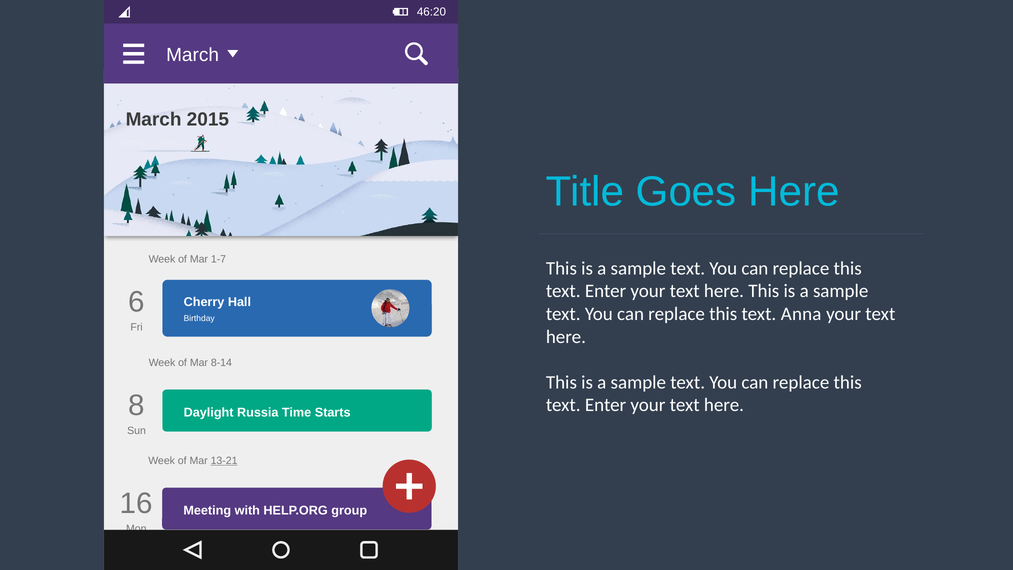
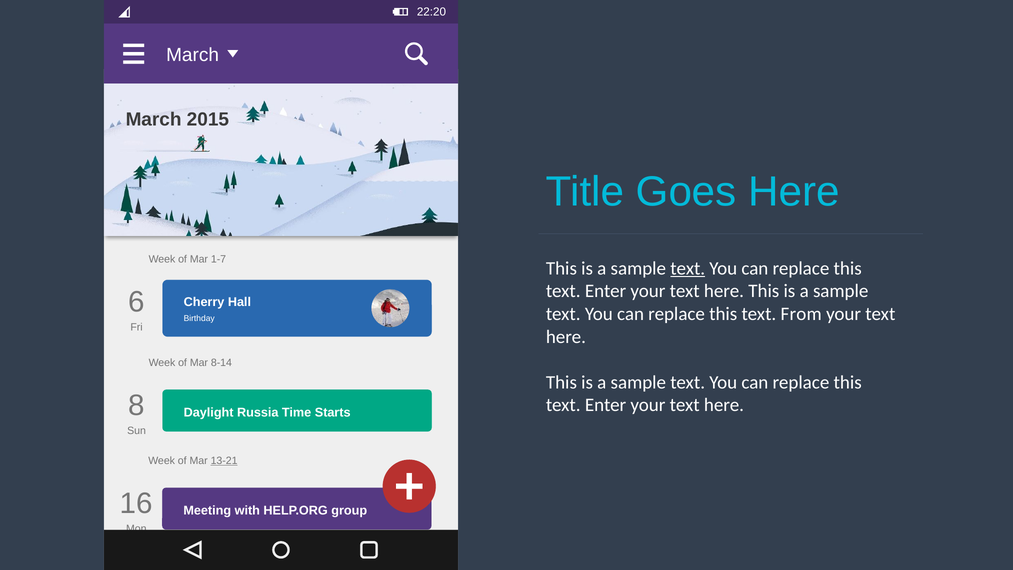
46:20: 46:20 -> 22:20 (431, 12)
text underline: none -> present (688, 268)
Anna: Anna -> From (801, 314)
